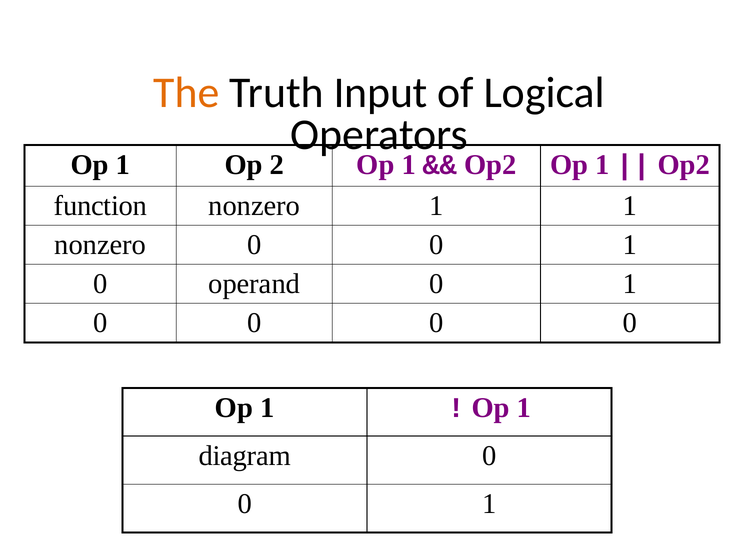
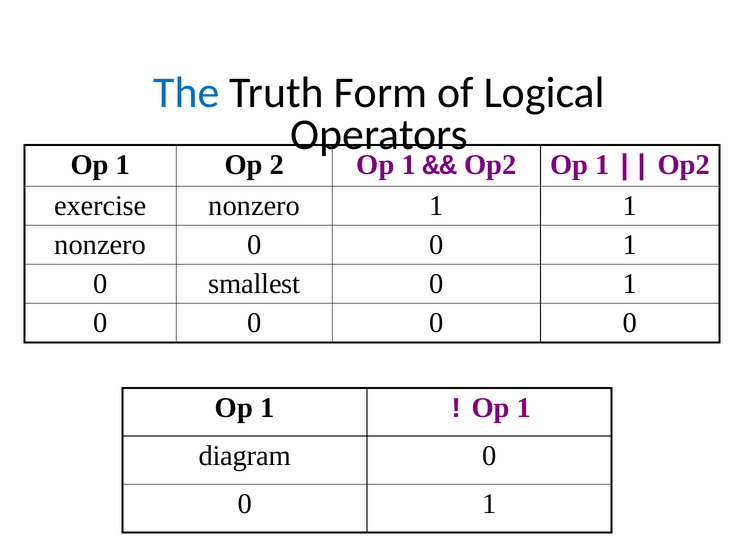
The colour: orange -> blue (186, 93)
Input: Input -> Form (381, 93)
function: function -> exercise (100, 206)
operand: operand -> smallest (254, 284)
